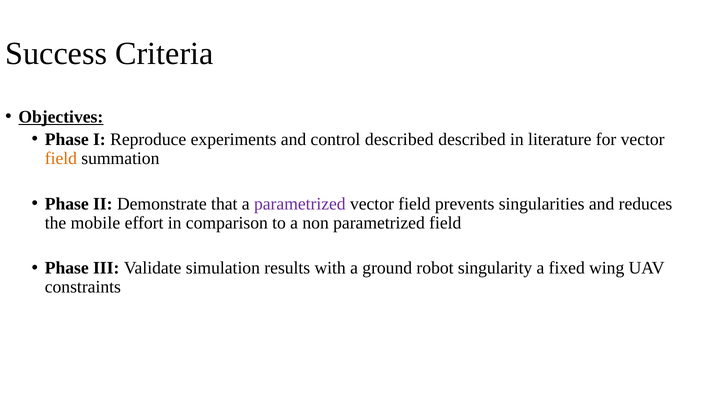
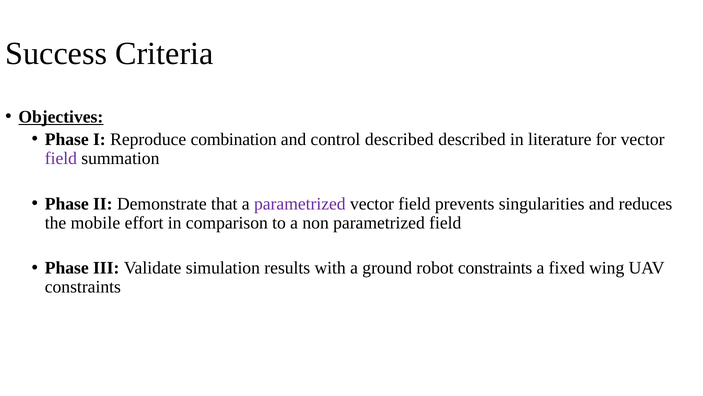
experiments: experiments -> combination (234, 139)
field colour: orange -> purple (61, 158)
robot singularity: singularity -> constraints (495, 268)
